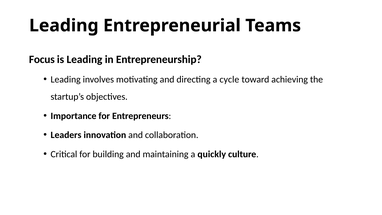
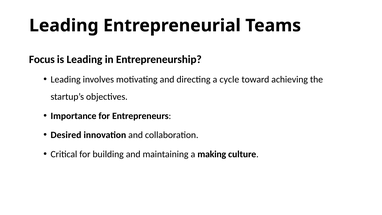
Leaders: Leaders -> Desired (66, 135)
quickly: quickly -> making (212, 154)
